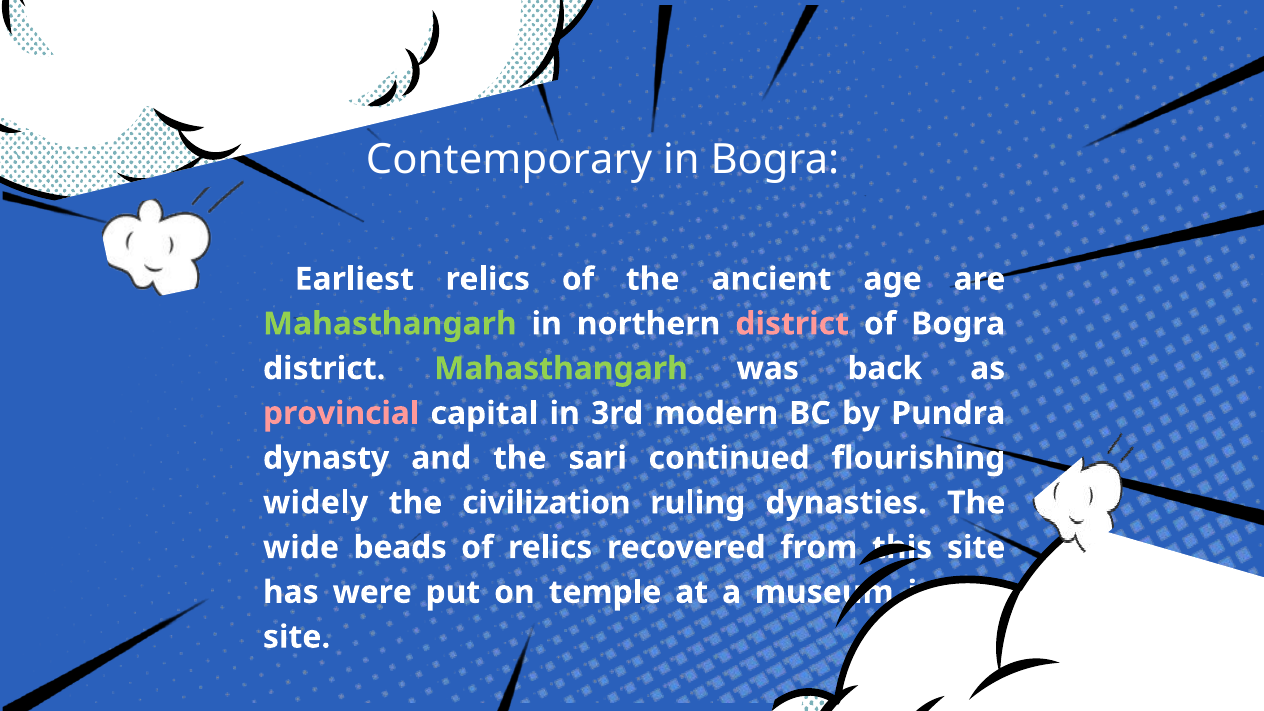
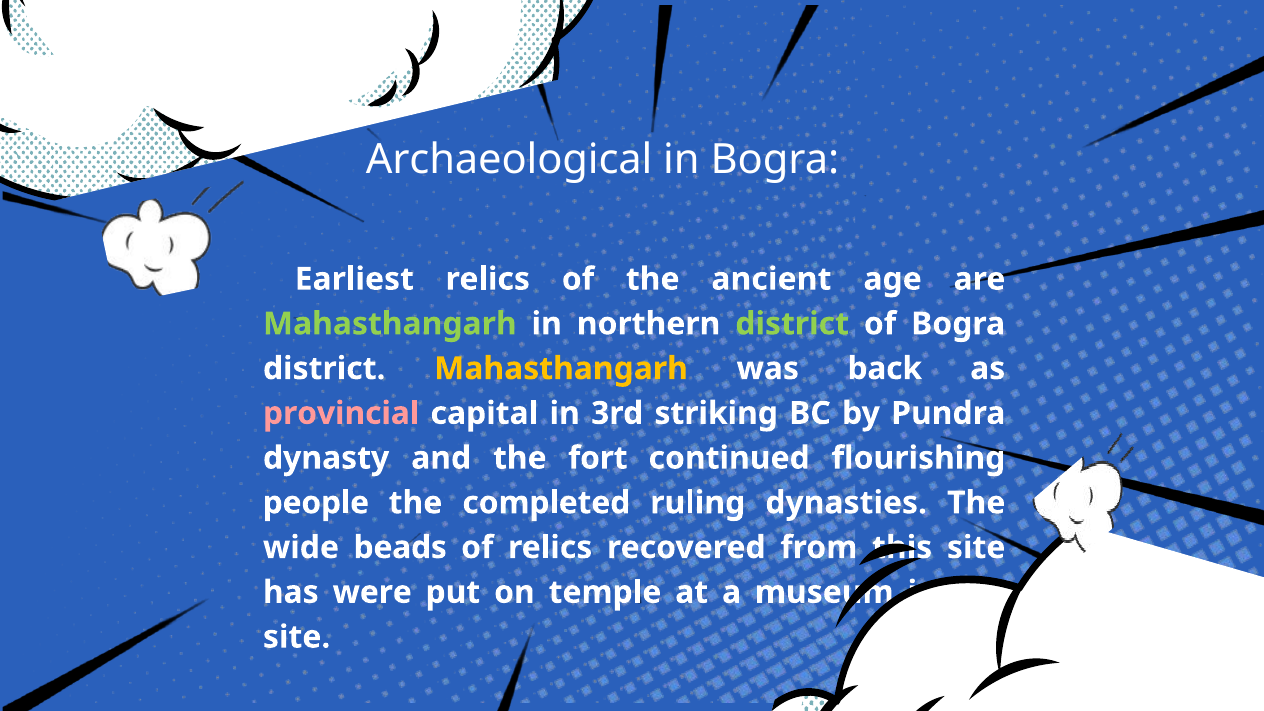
Contemporary: Contemporary -> Archaeological (509, 160)
district colour: pink -> light green (792, 324)
Mahasthangarh colour: light green -> yellow (561, 369)
modern: modern -> striking (716, 413)
sari: sari -> fort (598, 458)
widely: widely -> people (316, 503)
civilization: civilization -> completed (546, 503)
